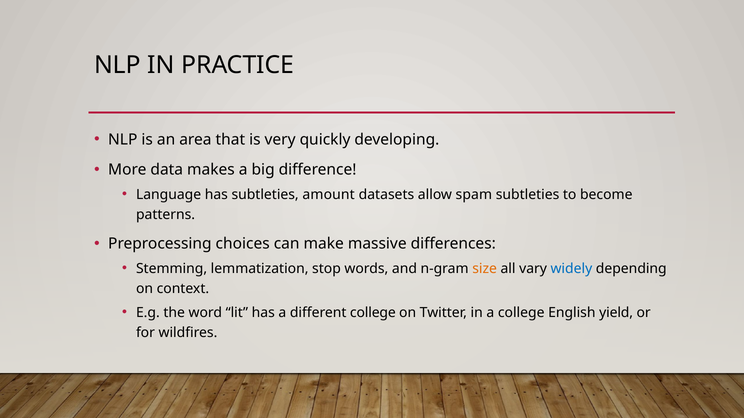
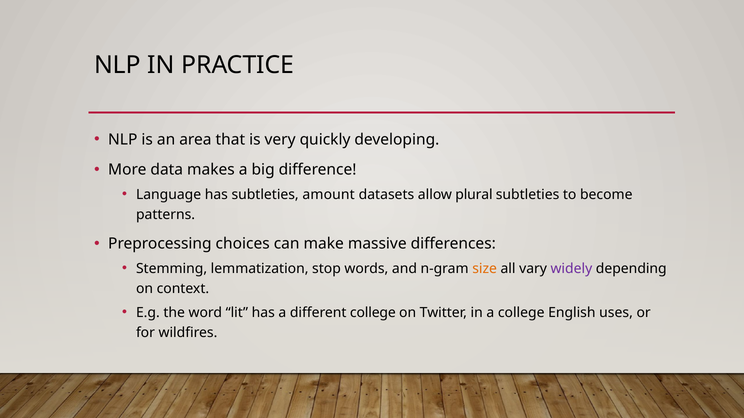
spam: spam -> plural (474, 195)
widely colour: blue -> purple (571, 269)
yield: yield -> uses (616, 313)
